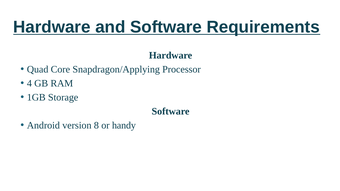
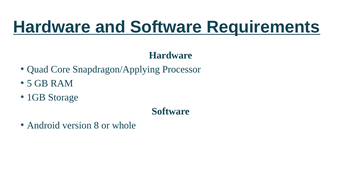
4: 4 -> 5 (29, 83)
handy: handy -> whole (124, 126)
